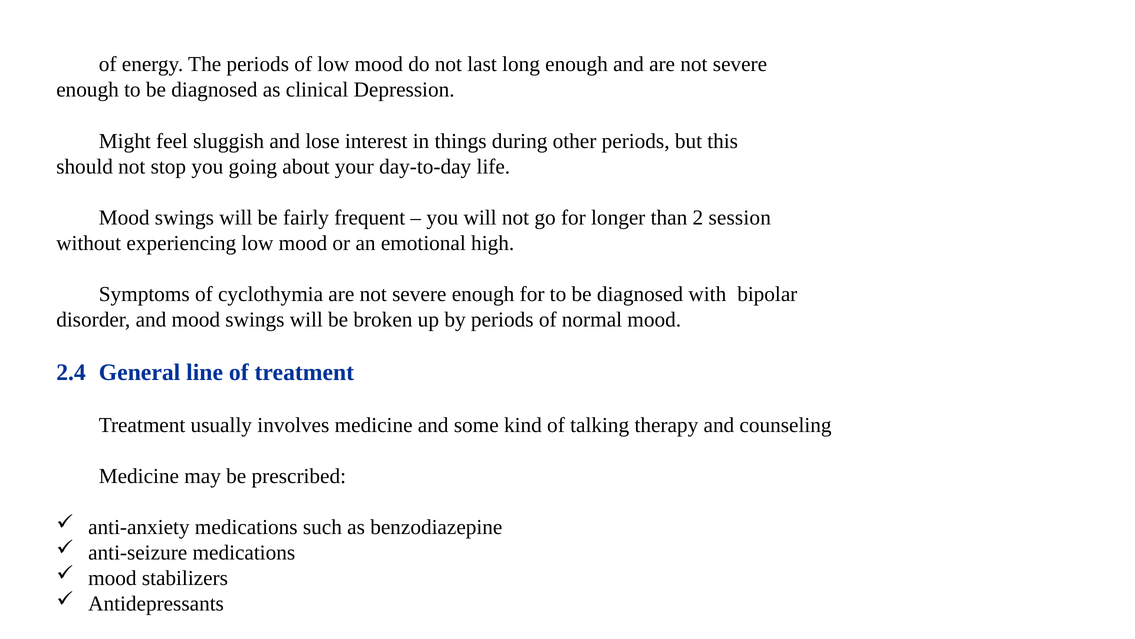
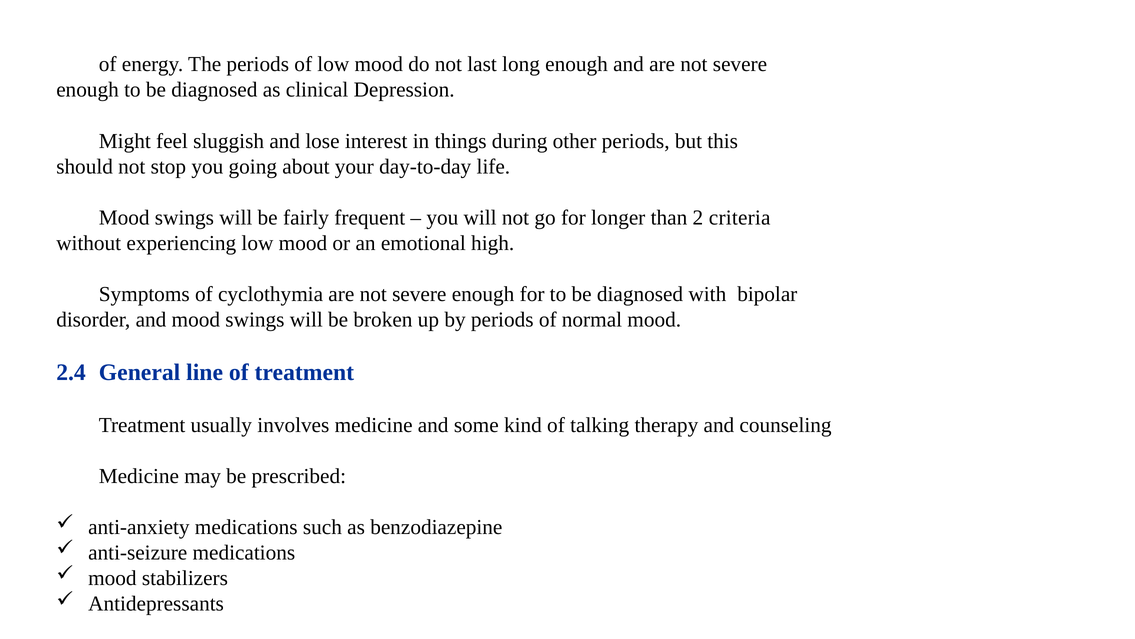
session: session -> criteria (740, 218)
